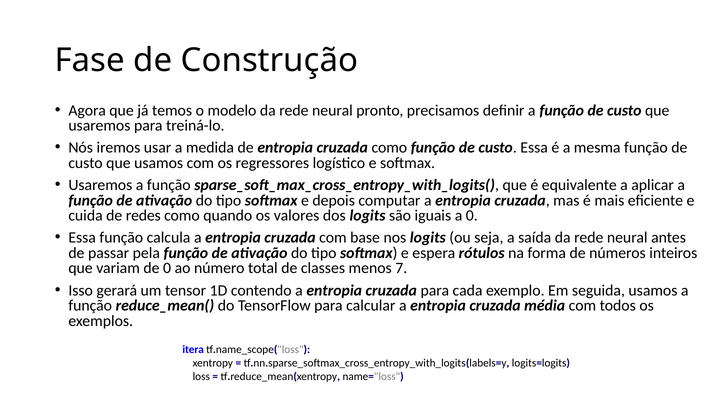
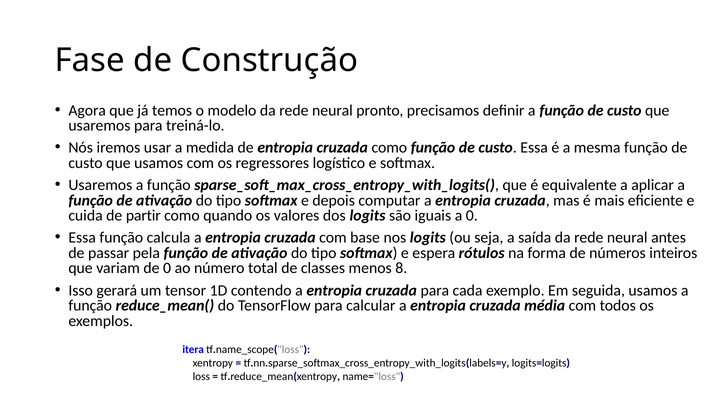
redes: redes -> partir (143, 216)
7: 7 -> 8 (401, 268)
